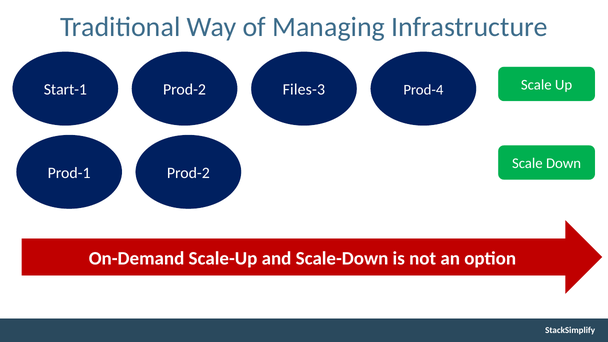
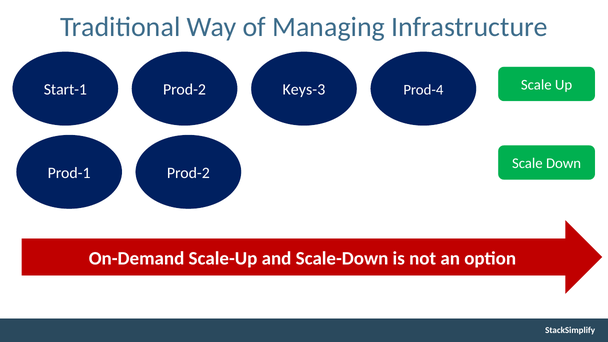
Files-3: Files-3 -> Keys-3 (304, 90)
